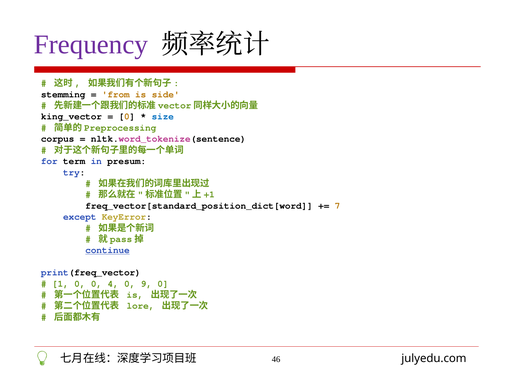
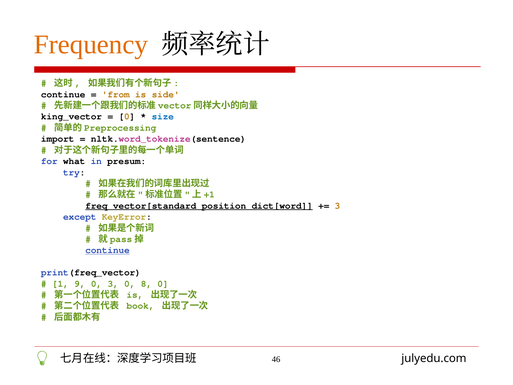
Frequency colour: purple -> orange (91, 44)
stemming: stemming -> continue (63, 94)
corpus: corpus -> import (58, 139)
term: term -> what (74, 161)
freq_vector[standard_position_dict[word underline: none -> present (199, 206)
7: 7 -> 3 (337, 206)
1 0: 0 -> 9 (80, 283)
0 4: 4 -> 3 (113, 283)
9: 9 -> 8 (146, 283)
lore: lore -> book (140, 306)
